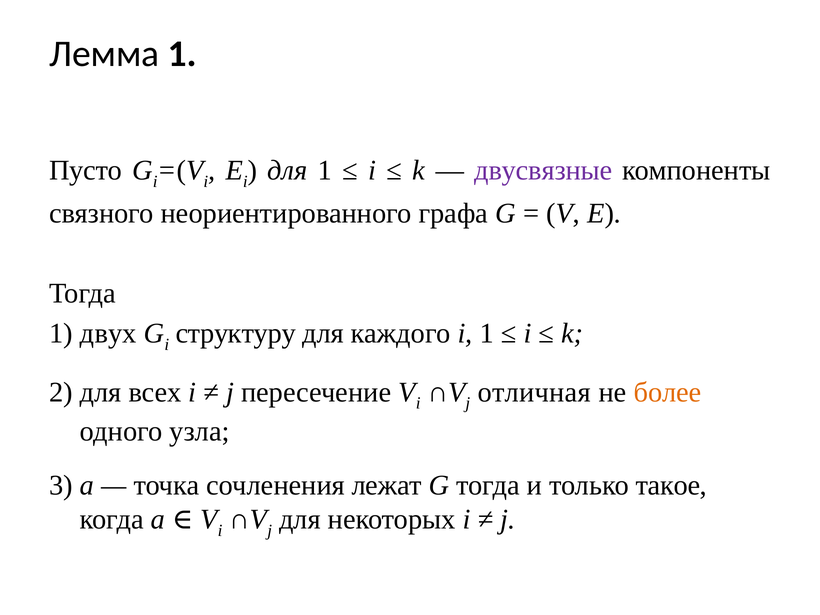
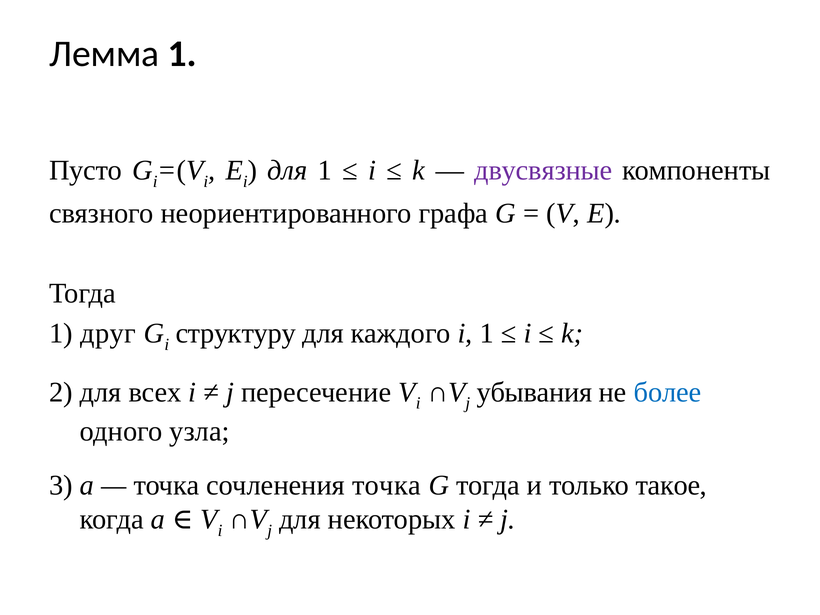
двух: двух -> друг (108, 333)
отличная: отличная -> убывания (535, 392)
более colour: orange -> blue (668, 392)
сочленения лежат: лежат -> точка (386, 485)
